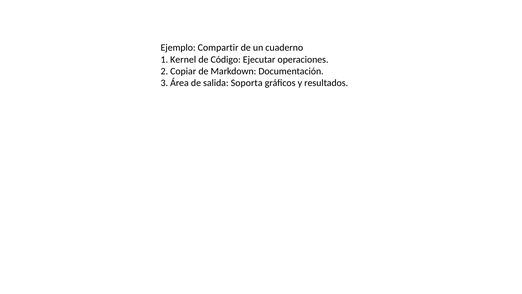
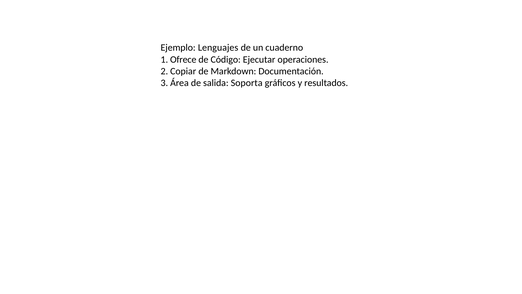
Compartir: Compartir -> Lenguajes (218, 48)
Kernel: Kernel -> Ofrece (183, 59)
